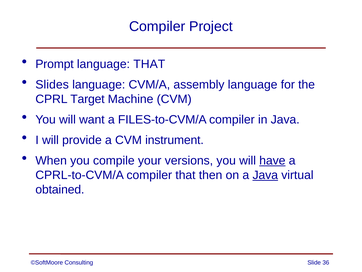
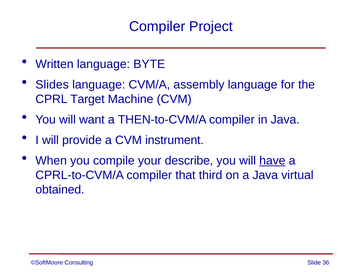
Prompt: Prompt -> Written (54, 64)
language THAT: THAT -> BYTE (149, 64)
FILES-to-CVM/A: FILES-to-CVM/A -> THEN-to-CVM/A (162, 119)
versions: versions -> describe (189, 160)
then: then -> third (211, 175)
Java underline: present -> none (265, 175)
